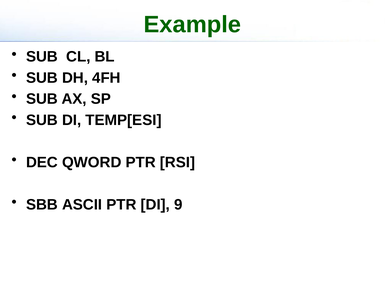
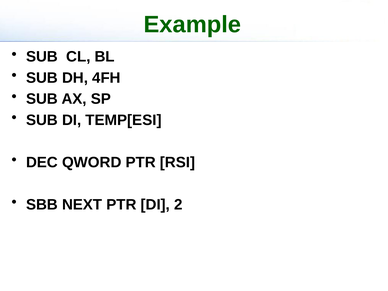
ASCII: ASCII -> NEXT (82, 205)
9: 9 -> 2 (178, 205)
